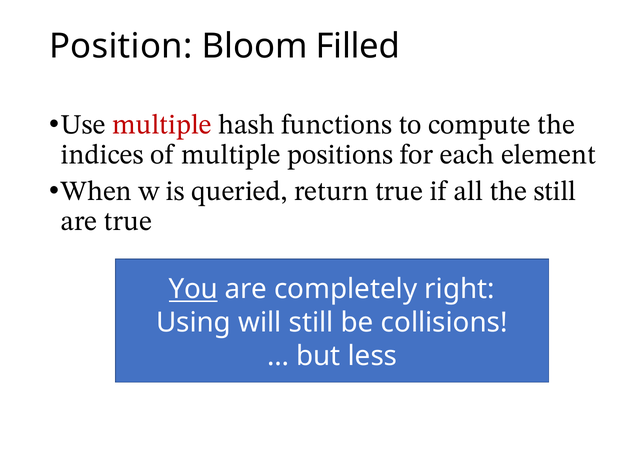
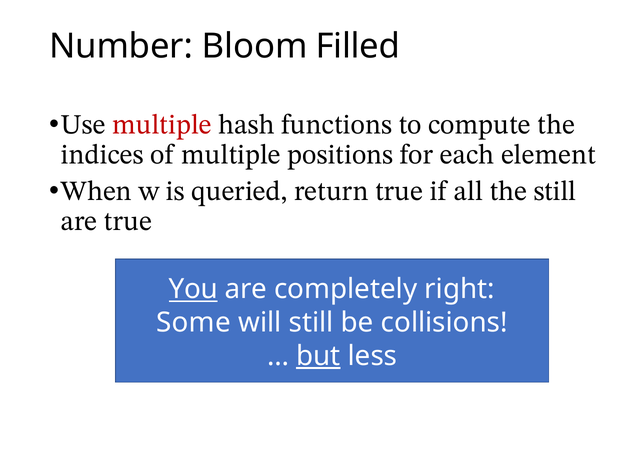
Position: Position -> Number (121, 46)
Using: Using -> Some (193, 322)
but underline: none -> present (318, 356)
